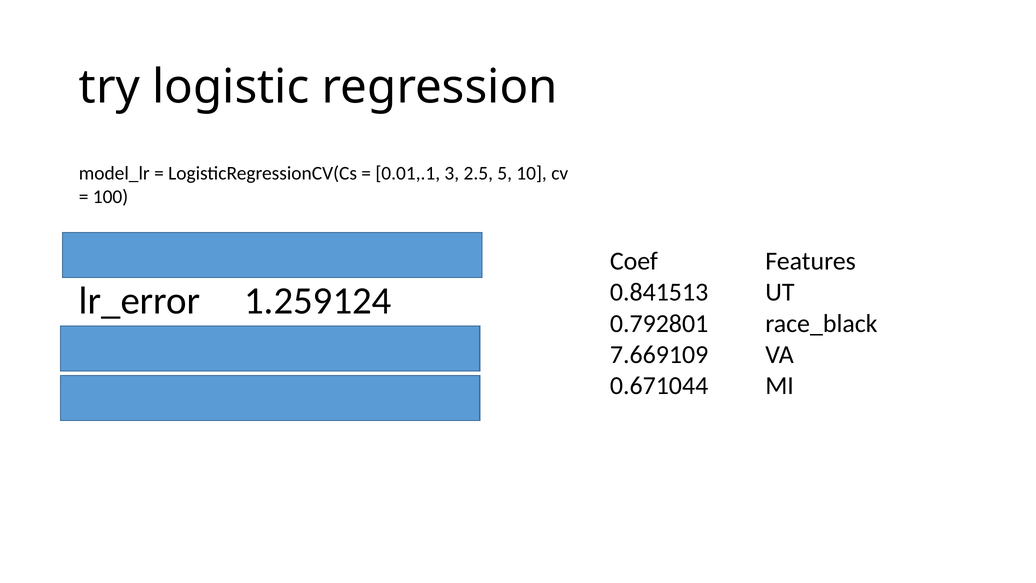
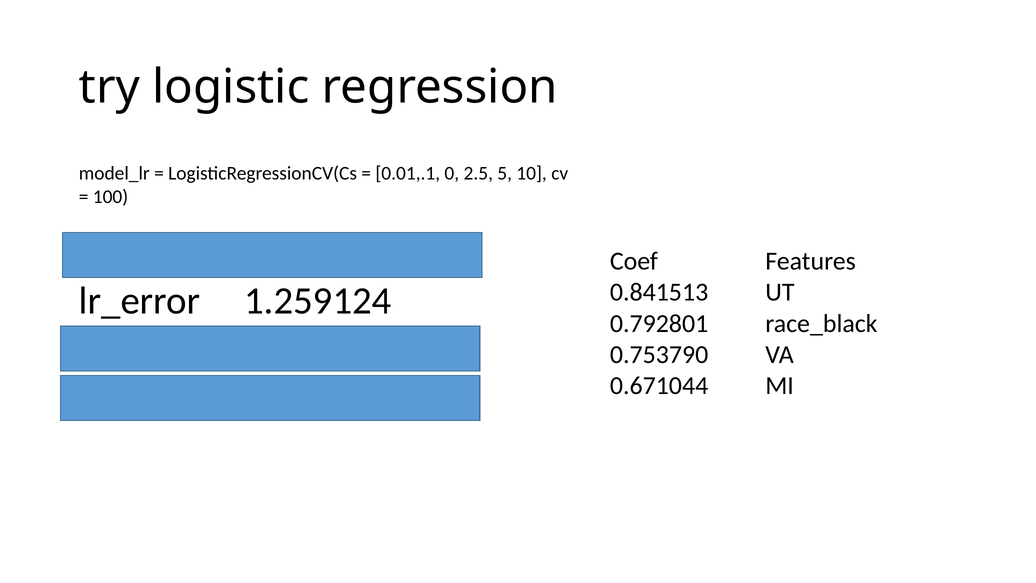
3: 3 -> 0 (452, 173)
7.669109: 7.669109 -> 0.753790 (659, 354)
